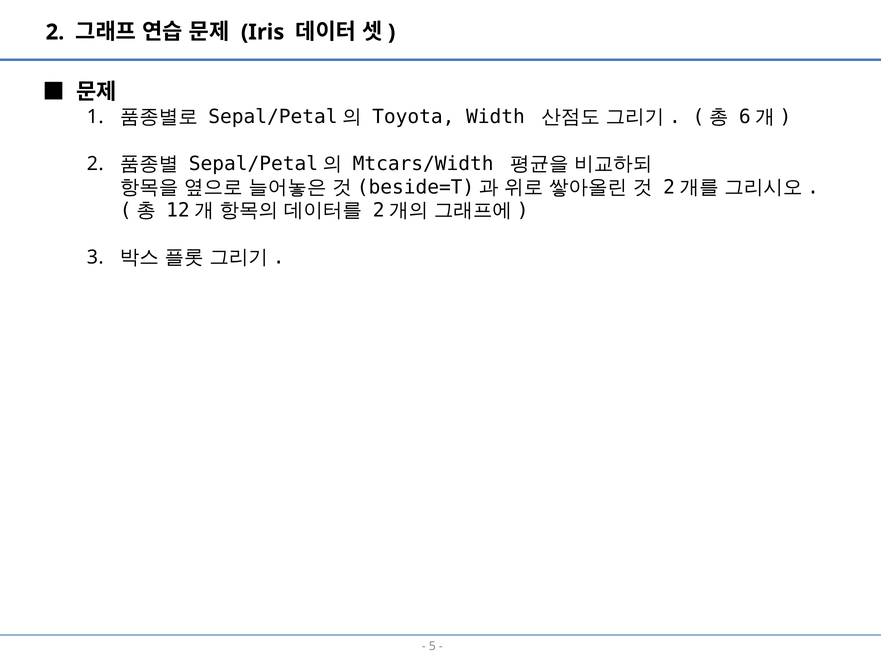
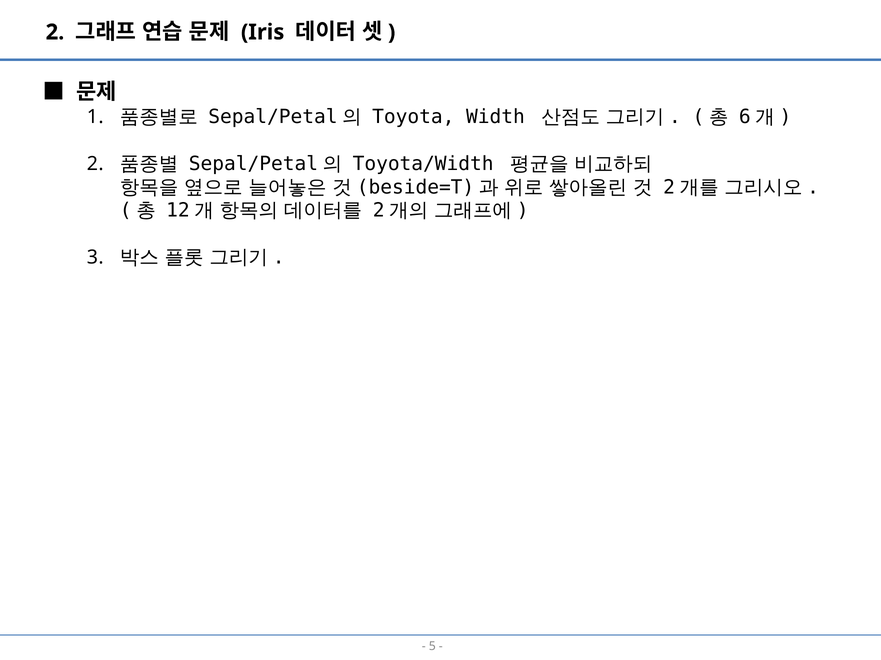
Mtcars/Width: Mtcars/Width -> Toyota/Width (423, 164)
